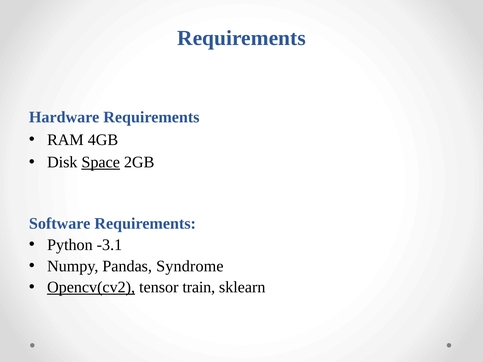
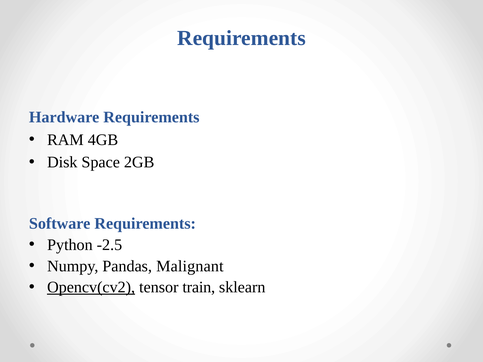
Space underline: present -> none (101, 162)
-3.1: -3.1 -> -2.5 (109, 245)
Syndrome: Syndrome -> Malignant (190, 266)
